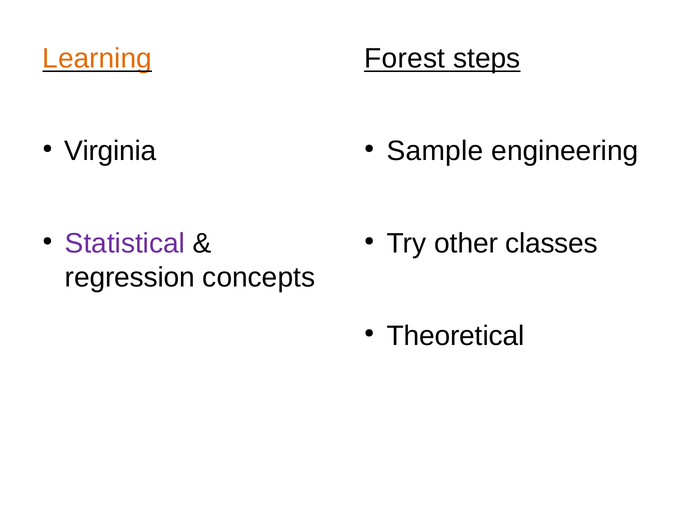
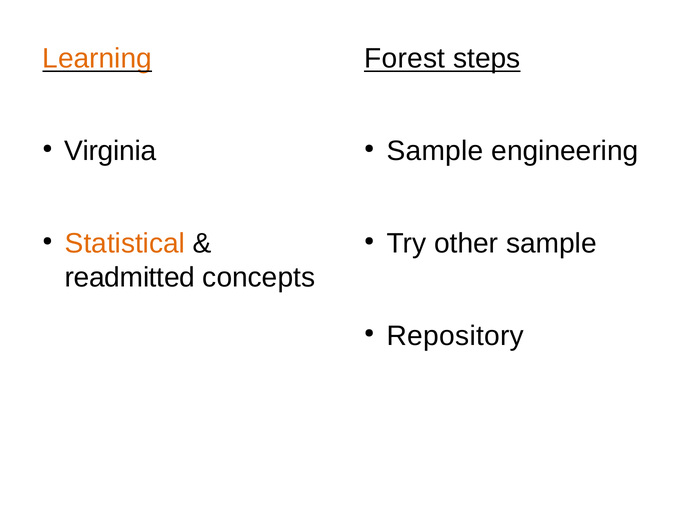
Statistical colour: purple -> orange (125, 244)
other classes: classes -> sample (551, 244)
regression: regression -> readmitted (130, 277)
Theoretical: Theoretical -> Repository (455, 336)
